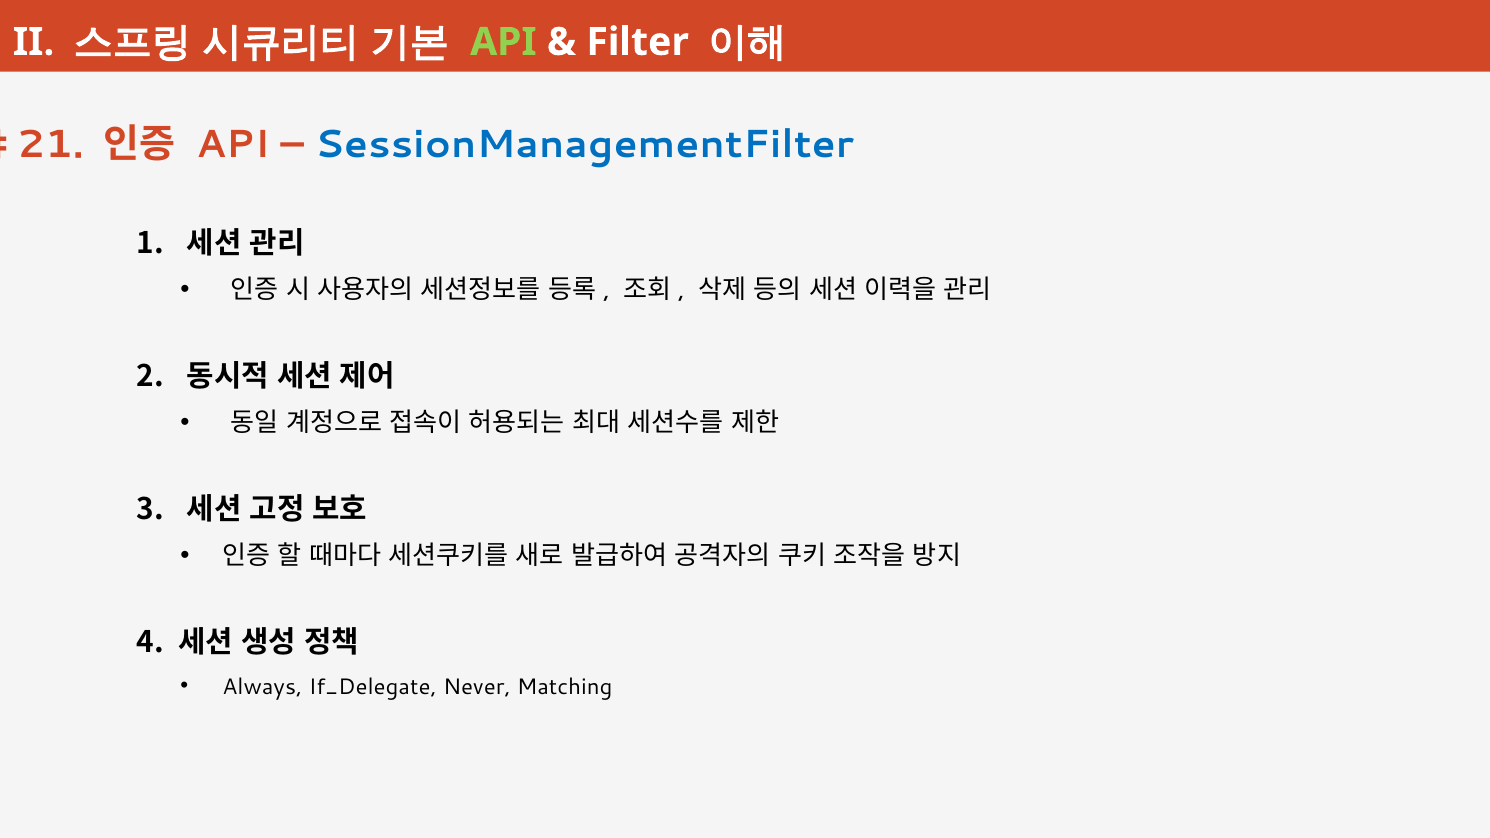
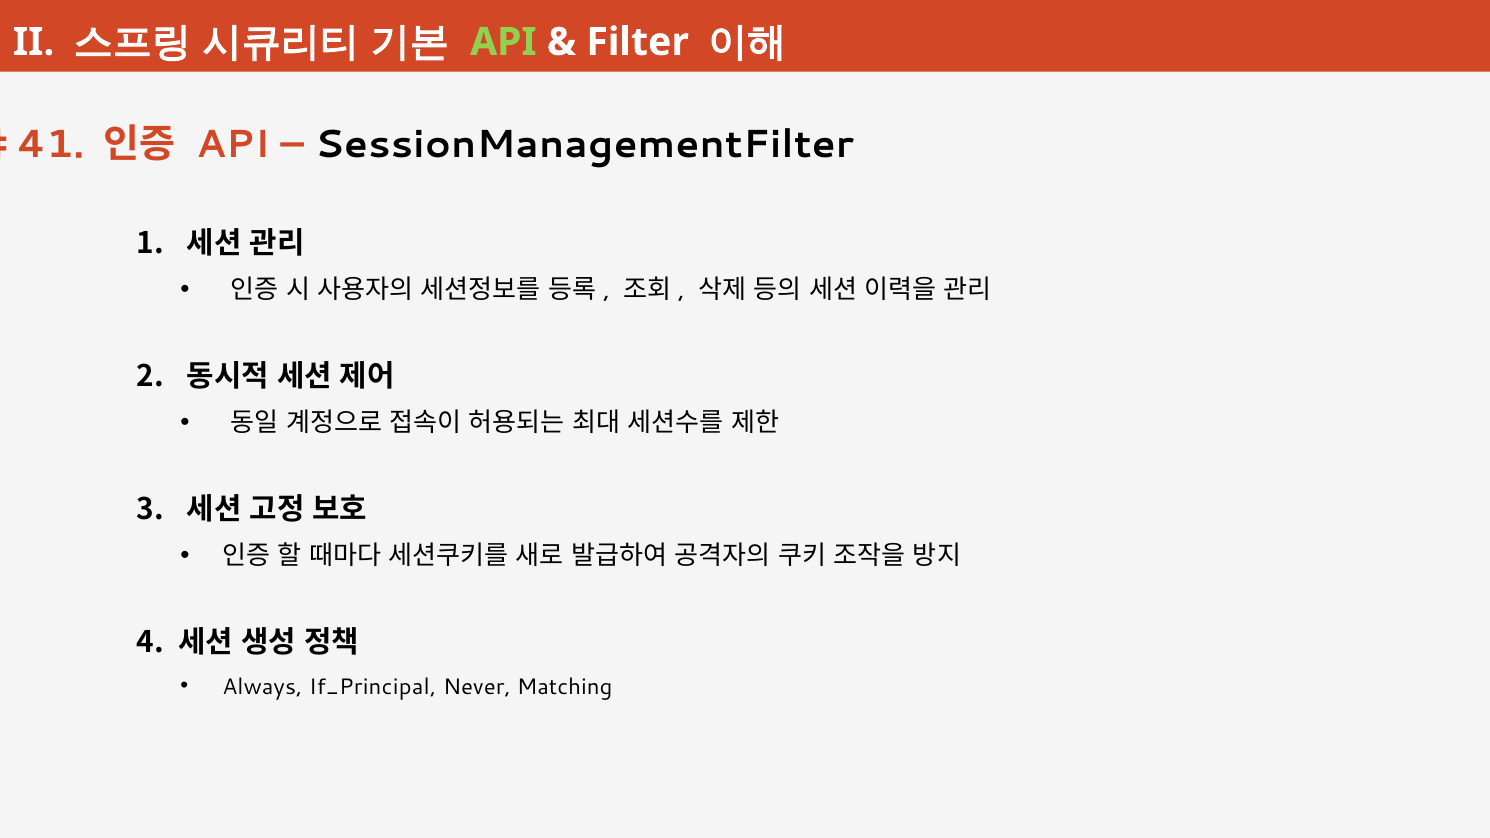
21: 21 -> 41 (51, 144)
SessionManagementFilter colour: blue -> black (584, 144)
If_Delegate: If_Delegate -> If_Principal (373, 687)
